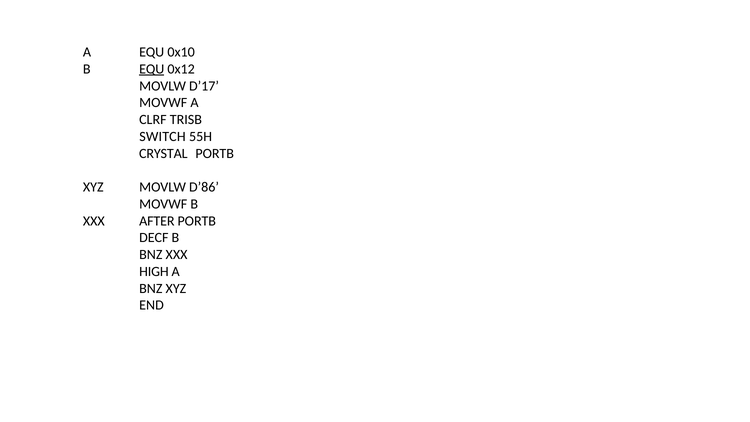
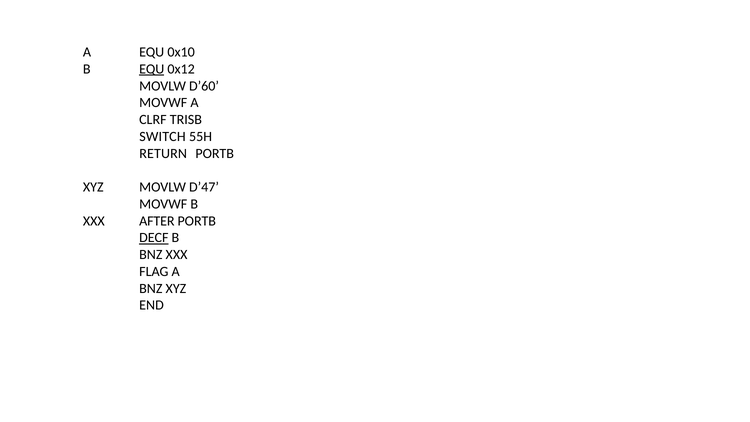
D’17: D’17 -> D’60 (204, 86)
CRYSTAL: CRYSTAL -> RETURN (163, 153)
D’86: D’86 -> D’47 (204, 187)
DECF underline: none -> present (154, 238)
HIGH: HIGH -> FLAG (154, 271)
